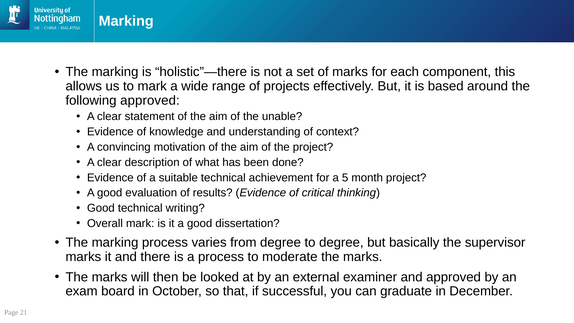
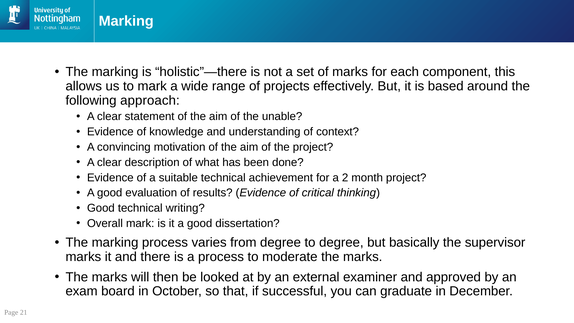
following approved: approved -> approach (150, 100)
5: 5 -> 2 (345, 178)
